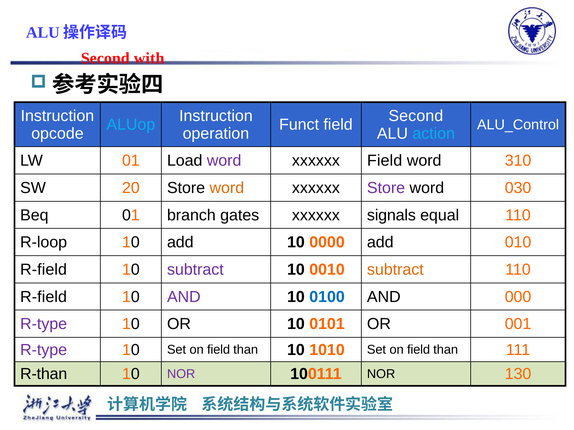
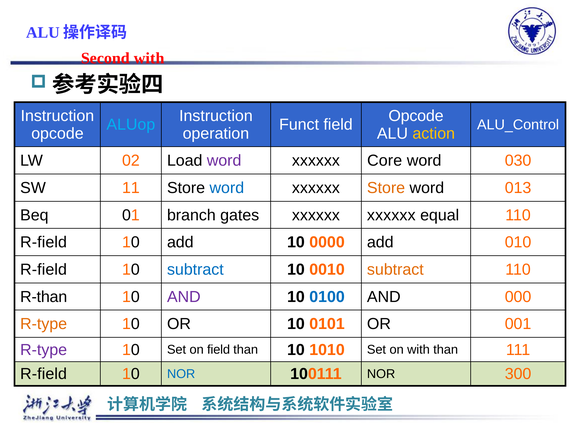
Second: Second -> Opcode (416, 116)
action colour: light blue -> yellow (434, 134)
LW 01: 01 -> 02 (131, 161)
xxxxxx Field: Field -> Core (385, 161)
310: 310 -> 030 (518, 161)
20: 20 -> 11 (131, 188)
word colour: orange -> blue (227, 188)
Store colour: purple -> orange (386, 188)
030: 030 -> 013 (518, 188)
xxxxxx signals: signals -> xxxxxx (391, 215)
R-loop: R-loop -> R-field (44, 243)
subtract colour: purple -> blue (195, 270)
R-field: R-field -> R-than (44, 297)
R-type colour: purple -> orange (44, 324)
1010 Set on field: field -> with (419, 350)
R-than: R-than -> R-field (44, 374)
NOR colour: purple -> blue (181, 374)
130: 130 -> 300 (518, 374)
